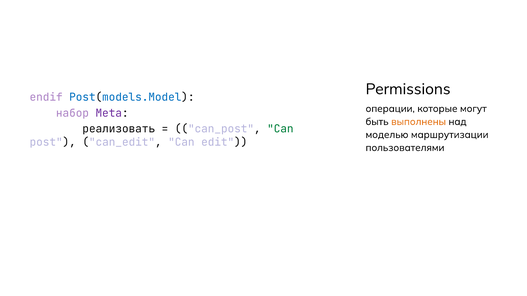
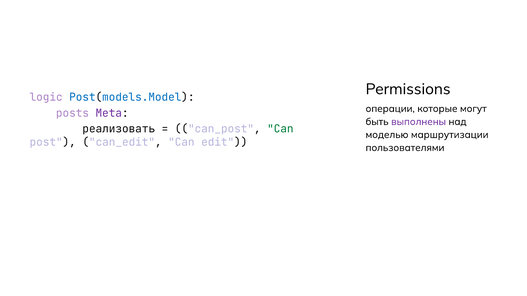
endif: endif -> logic (46, 97)
набор: набор -> posts (72, 113)
выполнены colour: orange -> purple (419, 122)
